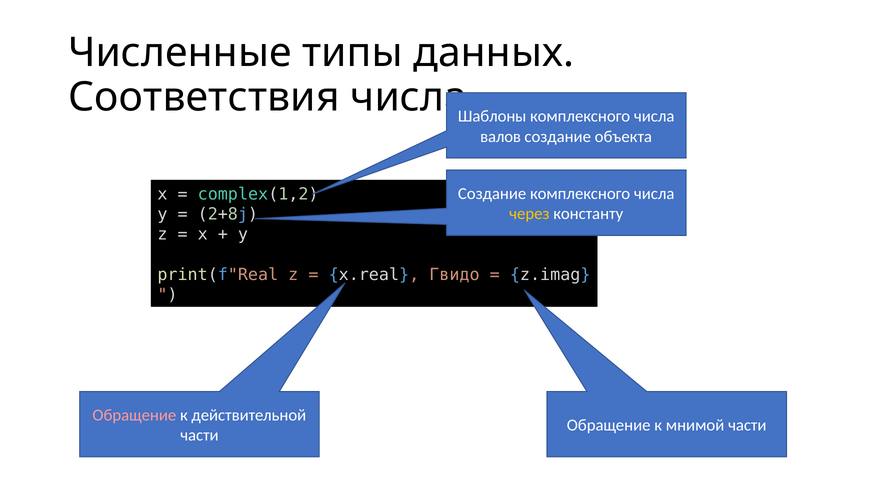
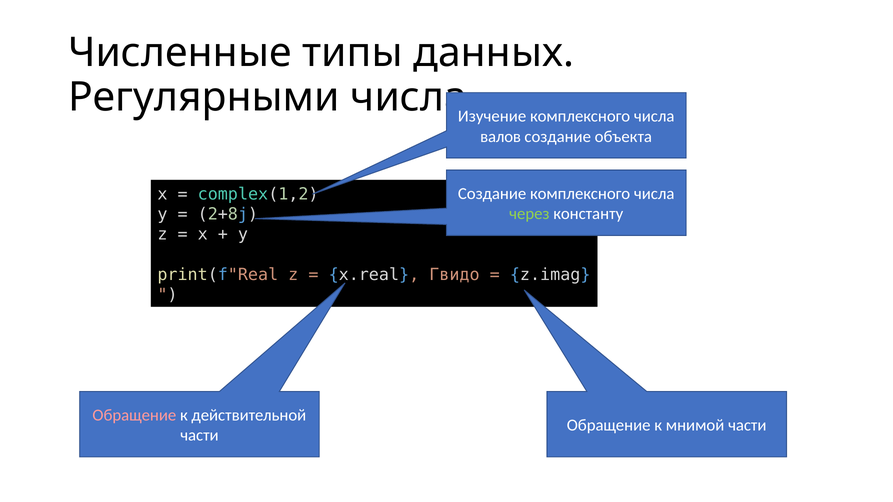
Соответствия: Соответствия -> Регулярными (204, 97)
Шаблоны: Шаблоны -> Изучение (492, 117)
через colour: yellow -> light green (529, 214)
